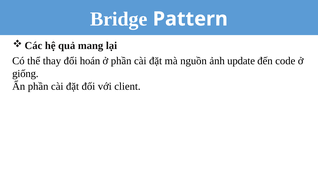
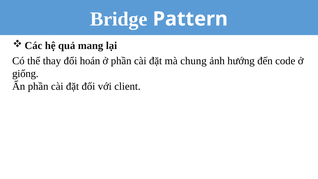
nguồn: nguồn -> chung (193, 61)
update: update -> hướng (241, 61)
